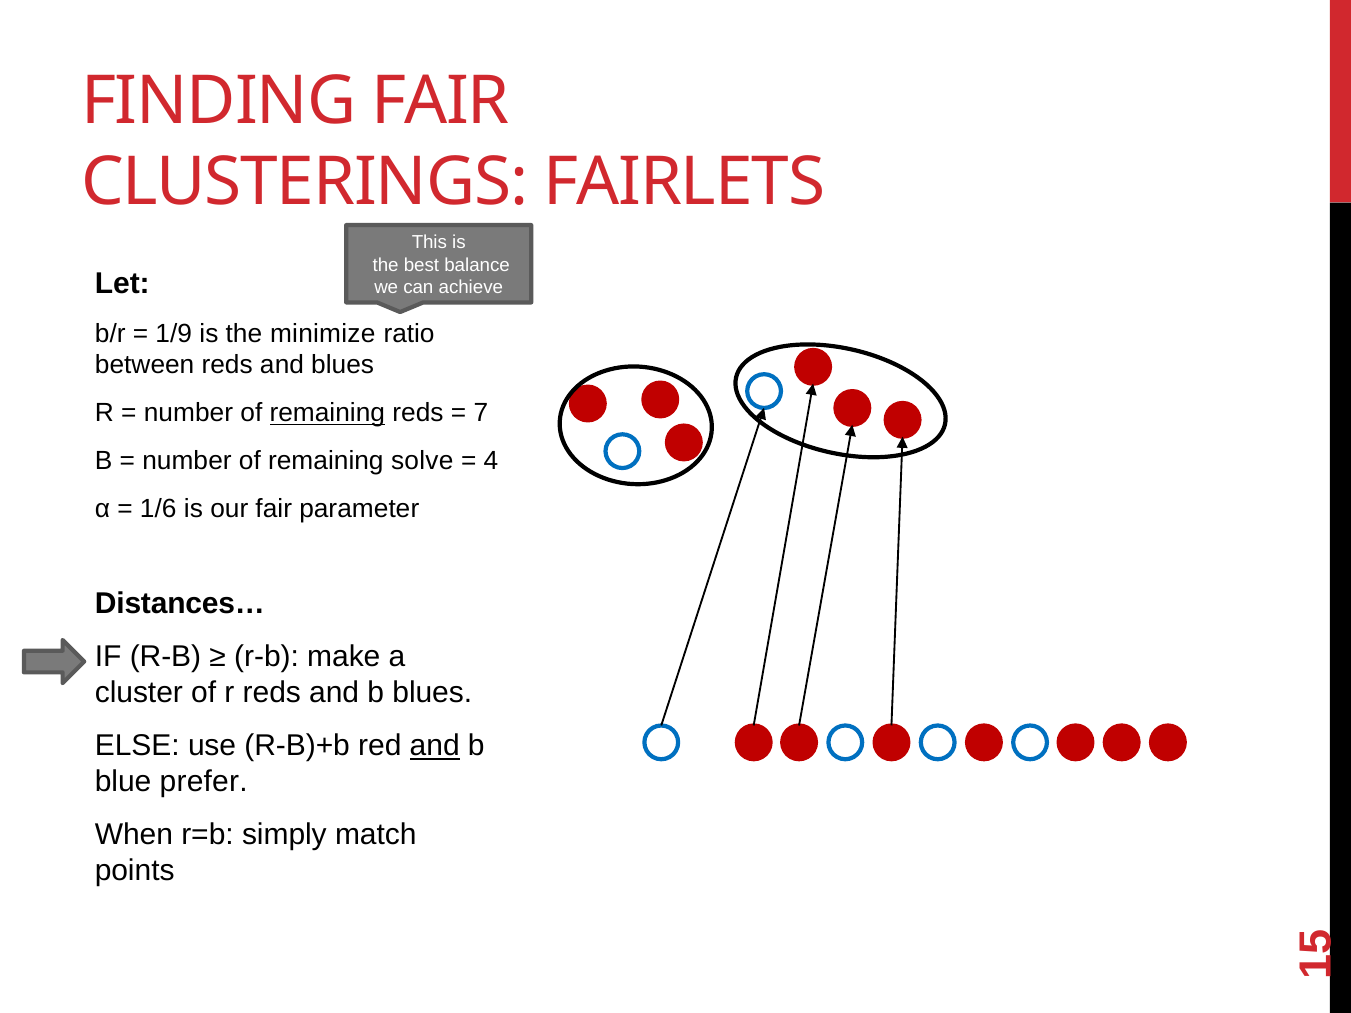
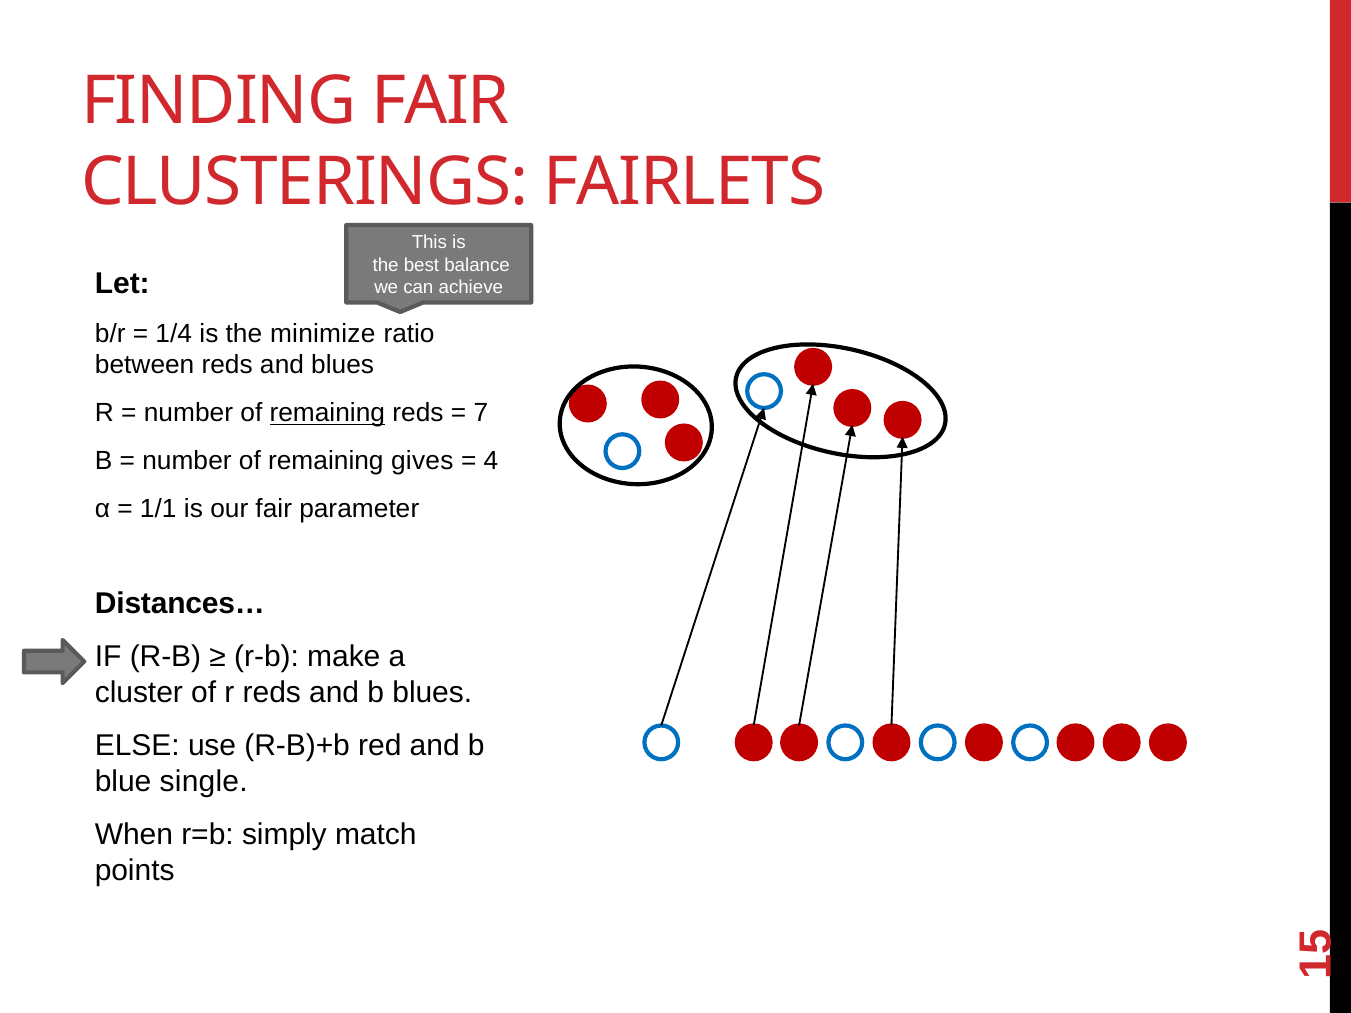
1/9: 1/9 -> 1/4 (174, 333)
solve: solve -> gives (422, 461)
1/6: 1/6 -> 1/1 (158, 509)
and underline: present -> none (435, 746)
prefer: prefer -> single (204, 782)
